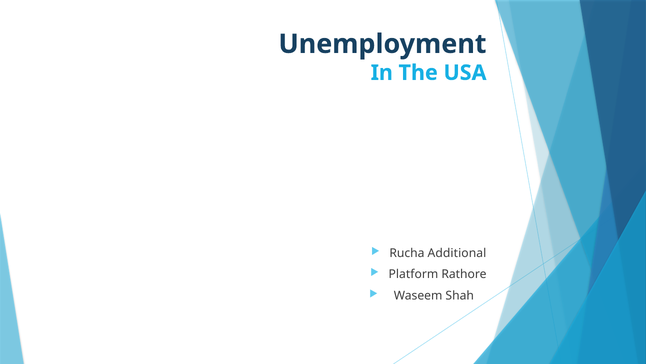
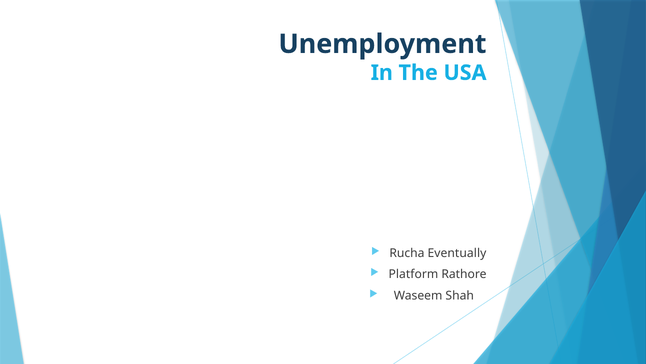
Additional: Additional -> Eventually (457, 253)
